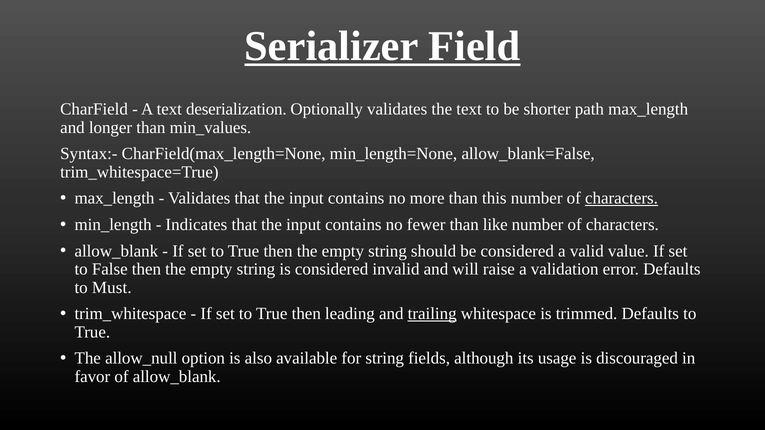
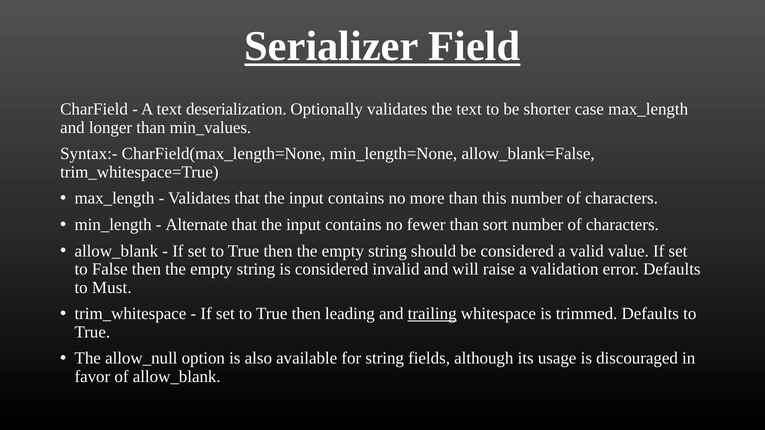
path: path -> case (589, 109)
characters underline: present -> none (621, 199)
Indicates: Indicates -> Alternate (196, 225)
like: like -> sort (495, 225)
